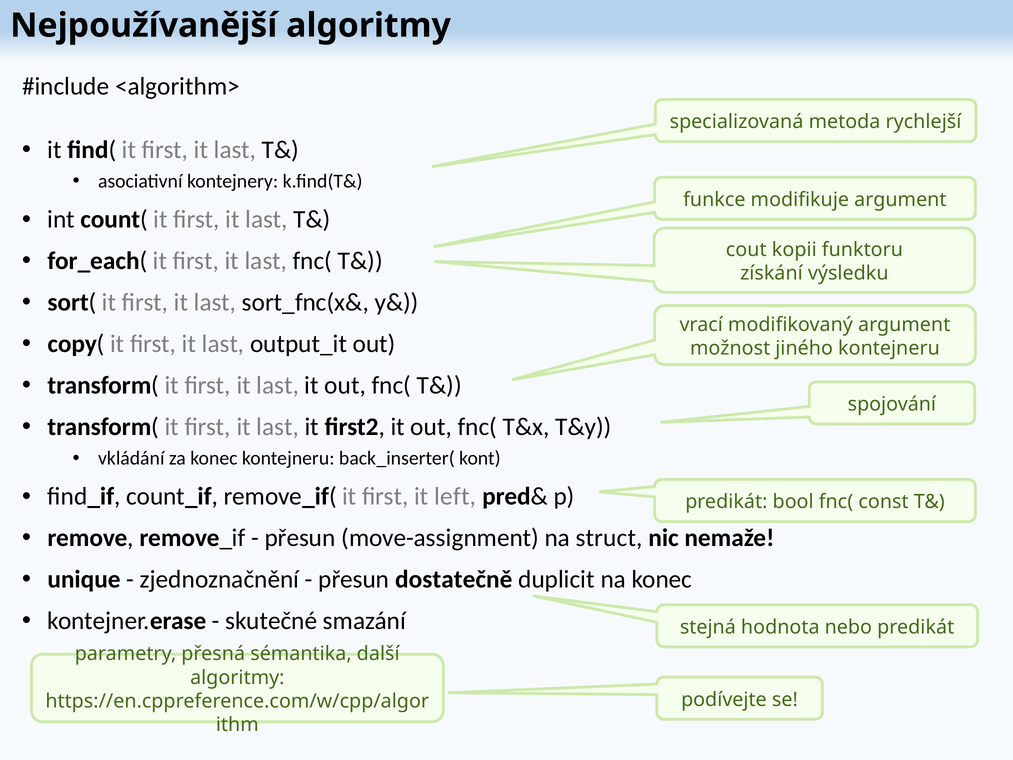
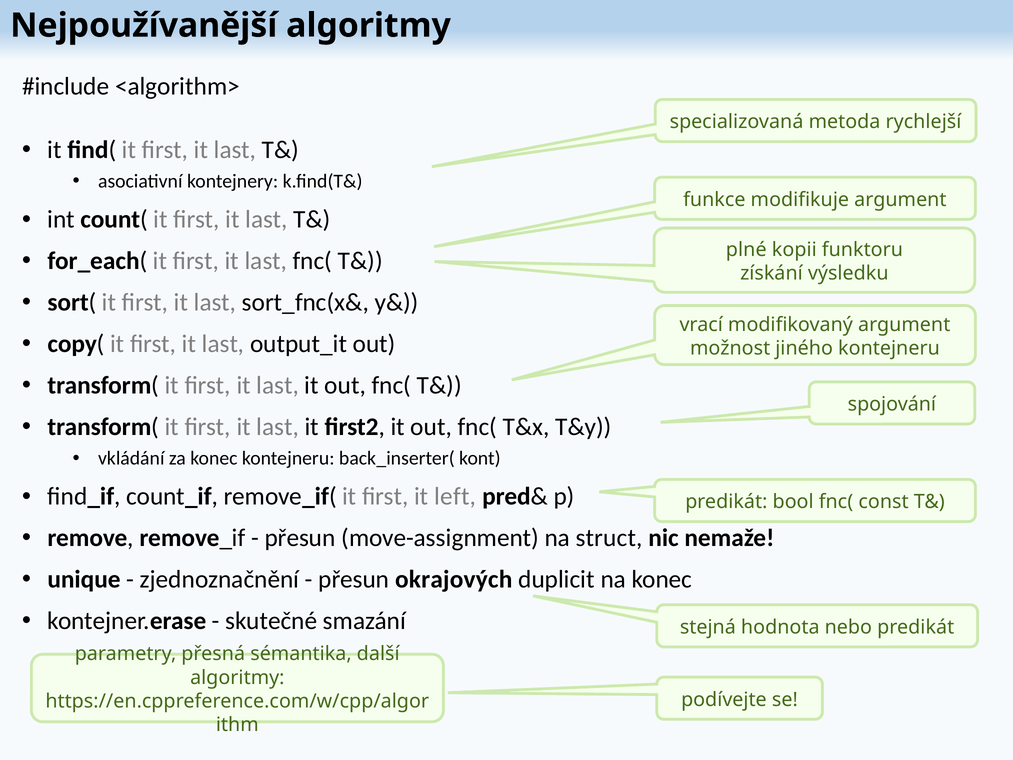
cout: cout -> plné (746, 250)
dostatečně: dostatečně -> okrajových (454, 579)
